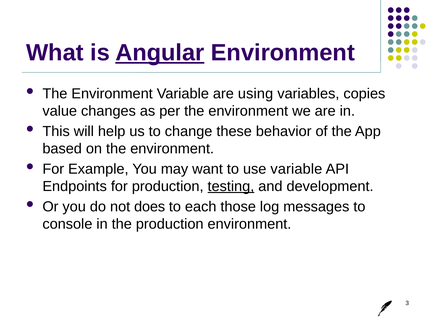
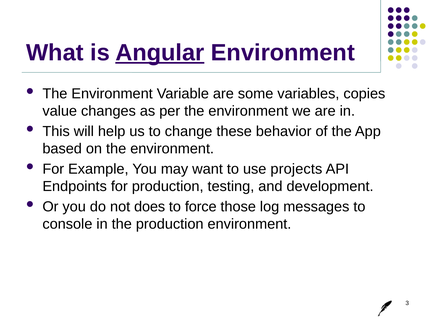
using: using -> some (256, 94)
use variable: variable -> projects (296, 169)
testing underline: present -> none (231, 186)
each: each -> force (201, 207)
